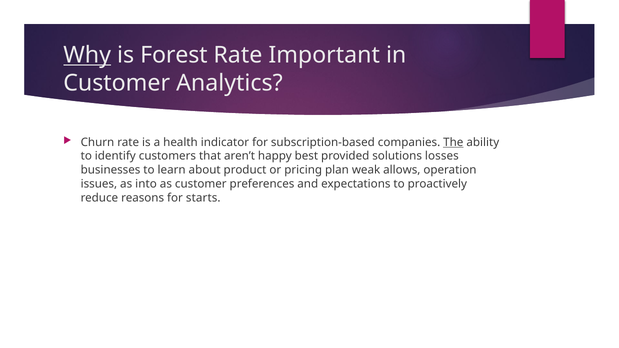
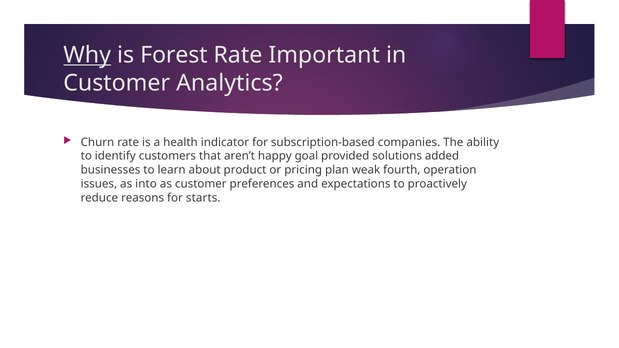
The underline: present -> none (453, 142)
best: best -> goal (306, 156)
losses: losses -> added (442, 156)
allows: allows -> fourth (402, 170)
